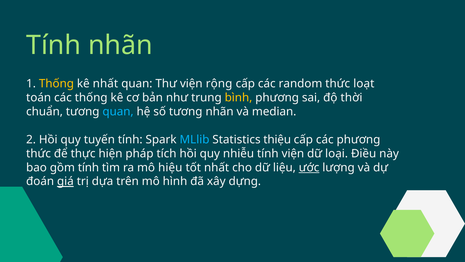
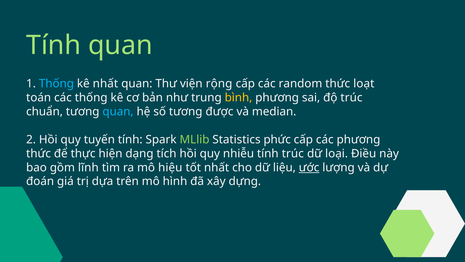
Tính nhãn: nhãn -> quan (120, 45)
Thống colour: yellow -> light blue (56, 84)
độ thời: thời -> trúc (352, 97)
tương nhãn: nhãn -> được (219, 111)
MLlib colour: light blue -> light green (195, 139)
thiệu: thiệu -> phức (277, 139)
pháp: pháp -> dạng (139, 153)
tính viện: viện -> trúc (293, 153)
gồm tính: tính -> lĩnh (88, 167)
giá underline: present -> none (65, 181)
